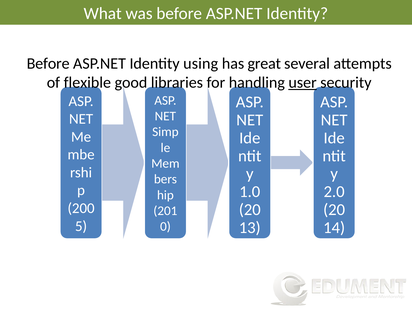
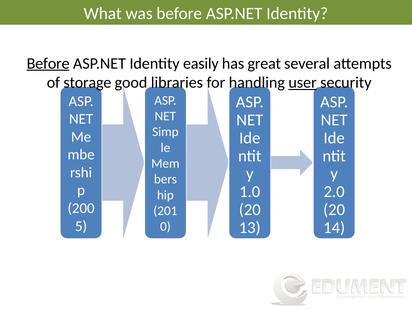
Before underline: none -> present (48, 63)
using: using -> easily (201, 63)
flexible: flexible -> storage (87, 83)
